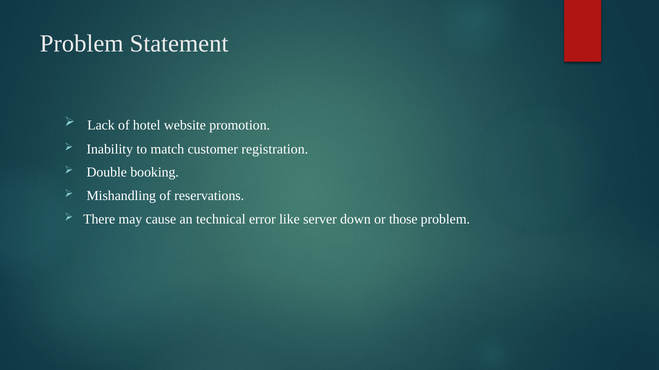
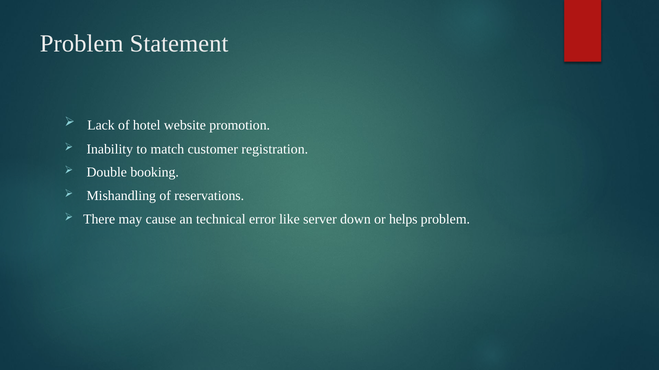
those: those -> helps (403, 219)
